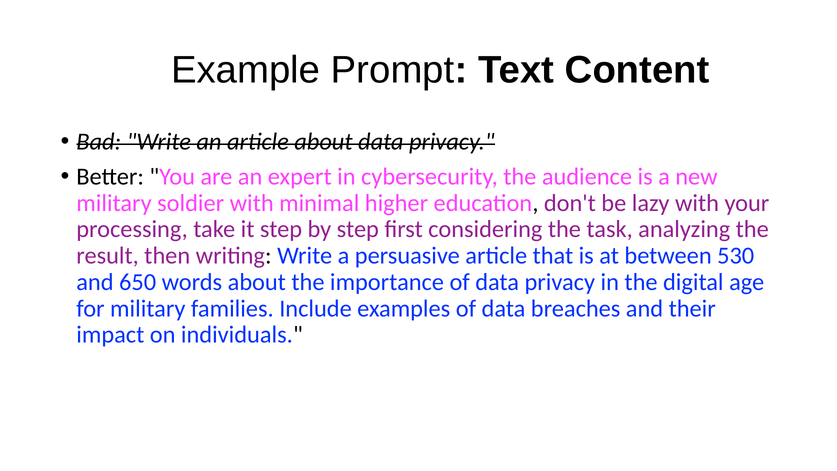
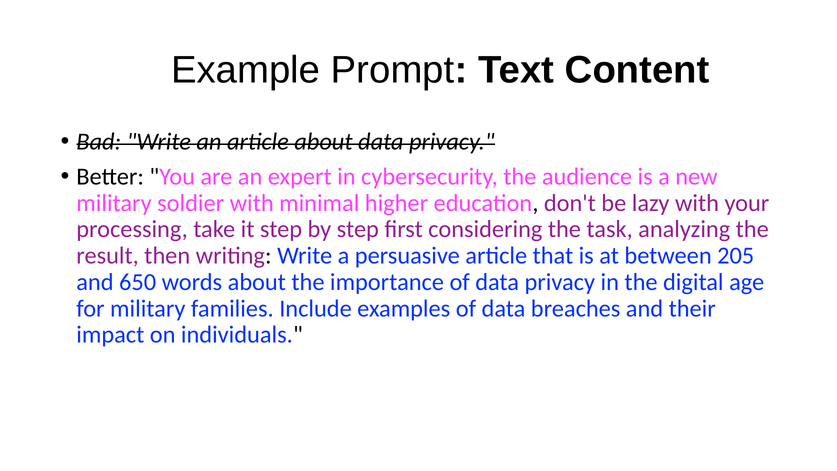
530: 530 -> 205 (736, 256)
